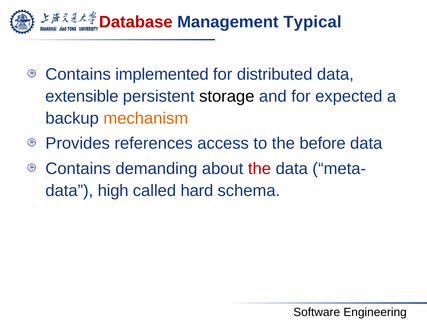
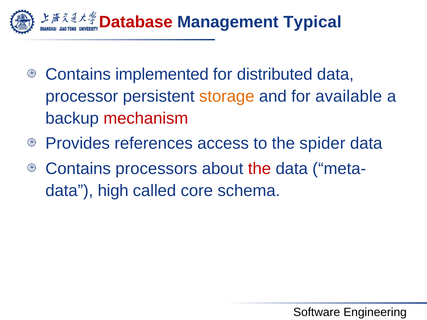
extensible: extensible -> processor (82, 96)
storage colour: black -> orange (227, 96)
expected: expected -> available (349, 96)
mechanism colour: orange -> red (146, 118)
before: before -> spider (322, 144)
demanding: demanding -> processors (156, 169)
hard: hard -> core (197, 191)
